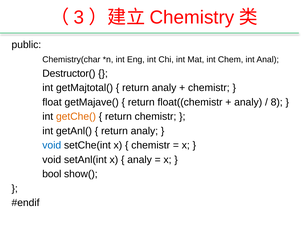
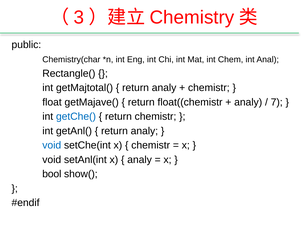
Destructor(: Destructor( -> Rectangle( (69, 73)
8: 8 -> 7 (277, 102)
getChe( colour: orange -> blue (76, 117)
